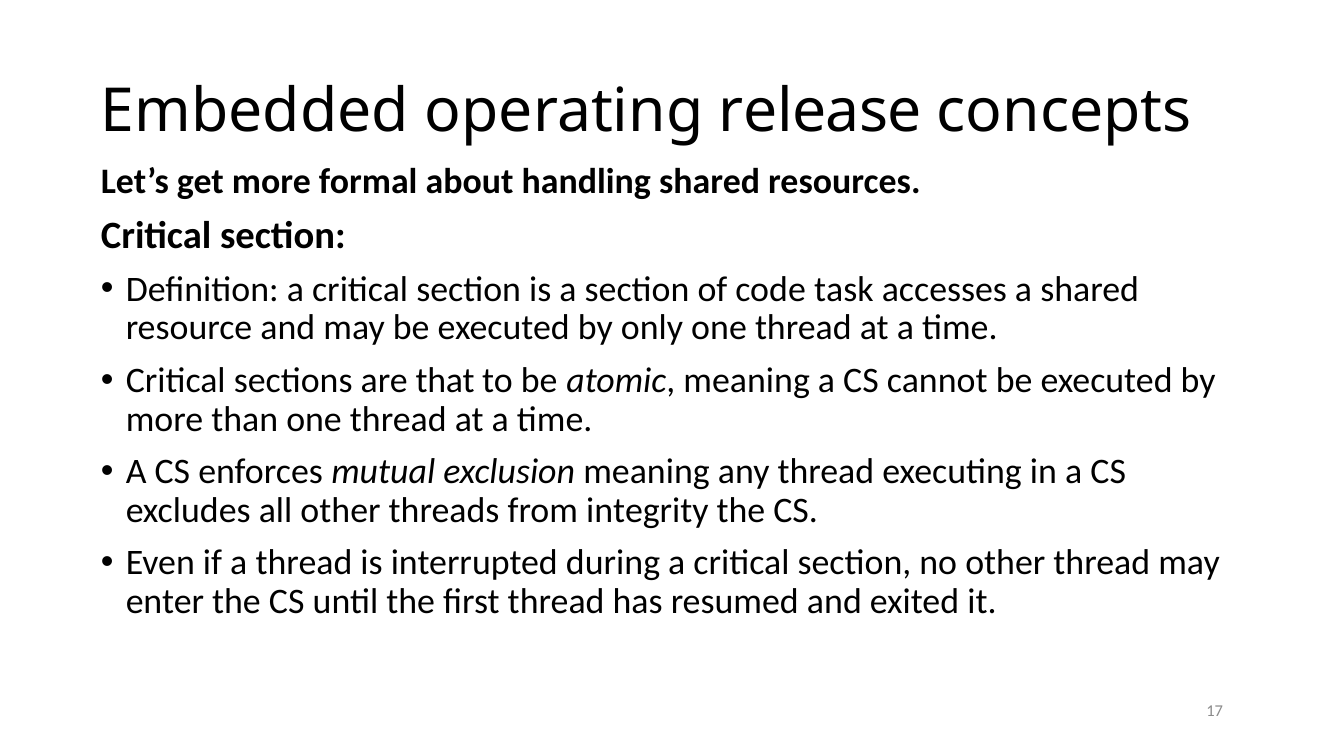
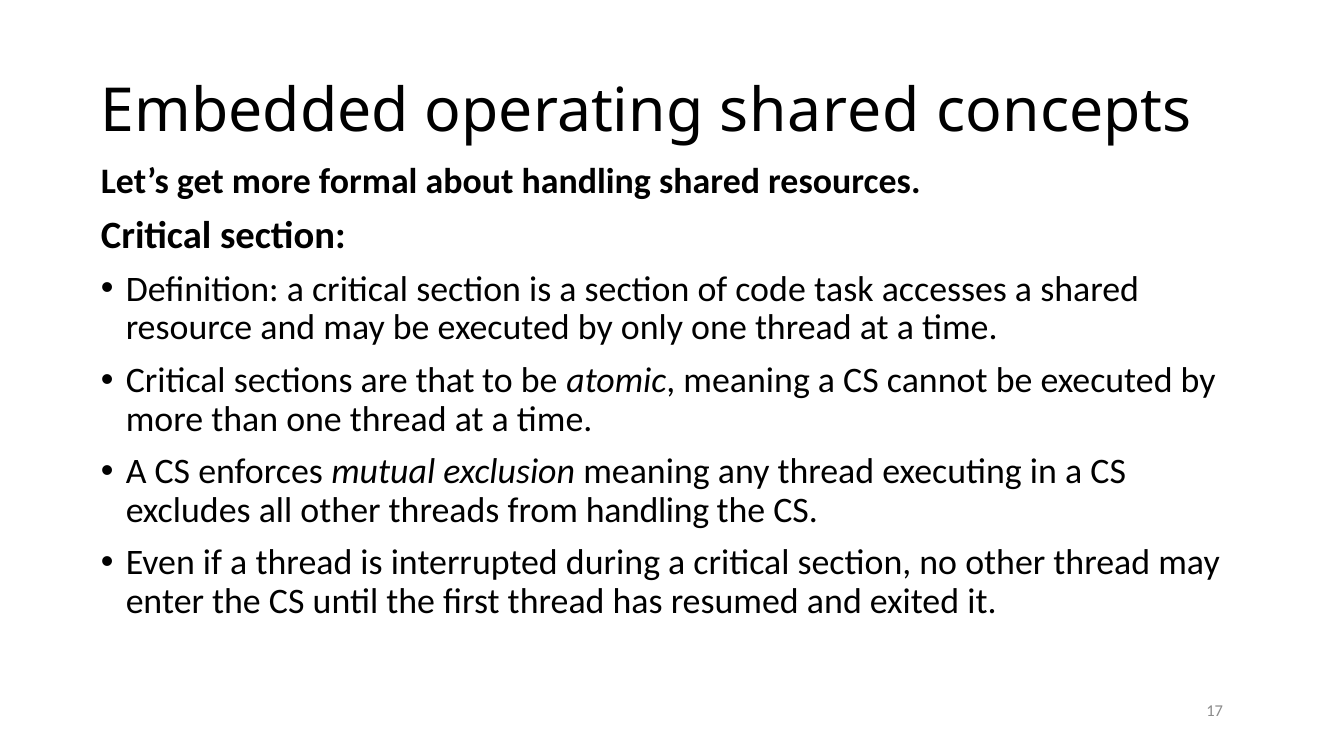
operating release: release -> shared (820, 111)
from integrity: integrity -> handling (648, 510)
